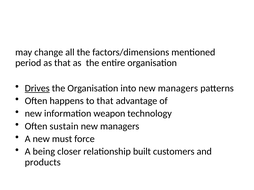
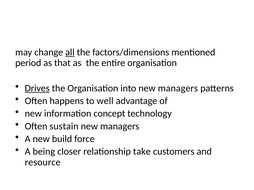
all underline: none -> present (70, 52)
to that: that -> well (105, 101)
weapon: weapon -> concept (109, 114)
must: must -> build (62, 139)
built: built -> take (142, 152)
products: products -> resource (43, 163)
